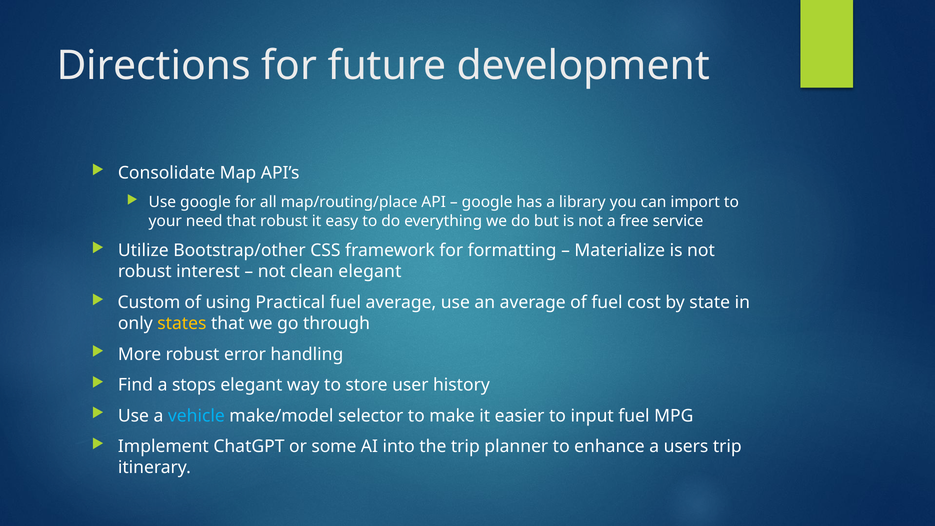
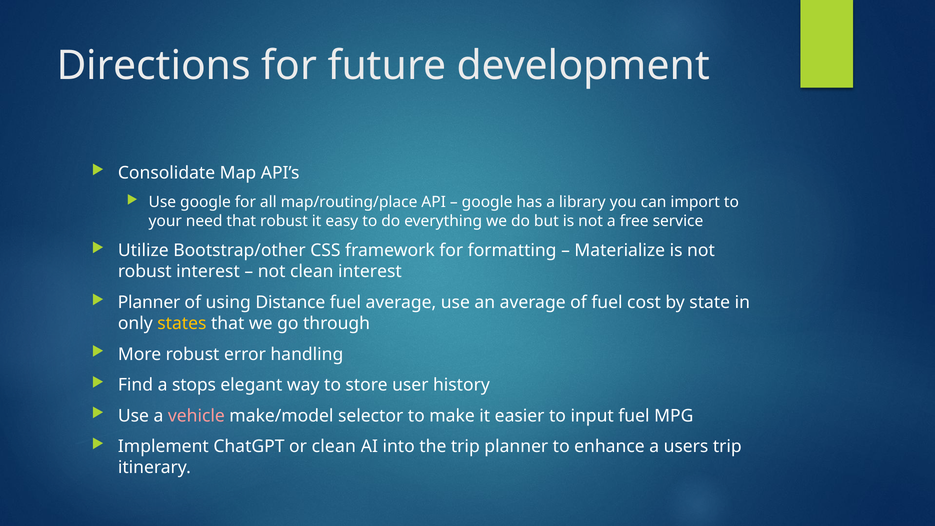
clean elegant: elegant -> interest (370, 272)
Custom: Custom -> Planner (149, 302)
Practical: Practical -> Distance (290, 302)
vehicle colour: light blue -> pink (196, 416)
or some: some -> clean (334, 447)
